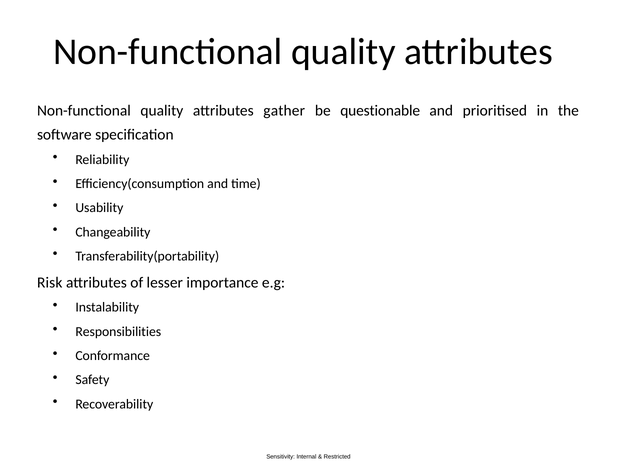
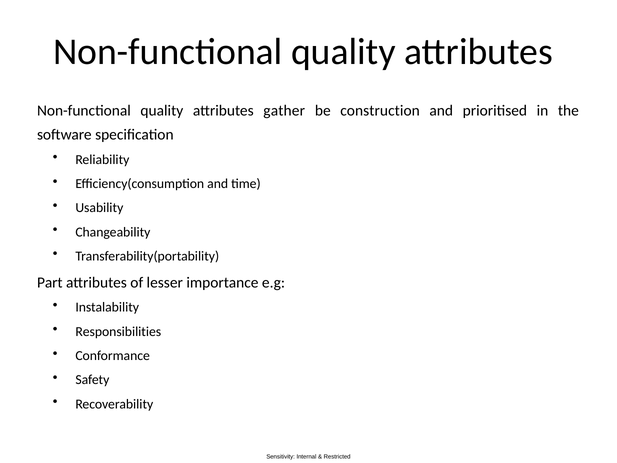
questionable: questionable -> construction (380, 110)
Risk: Risk -> Part (50, 282)
